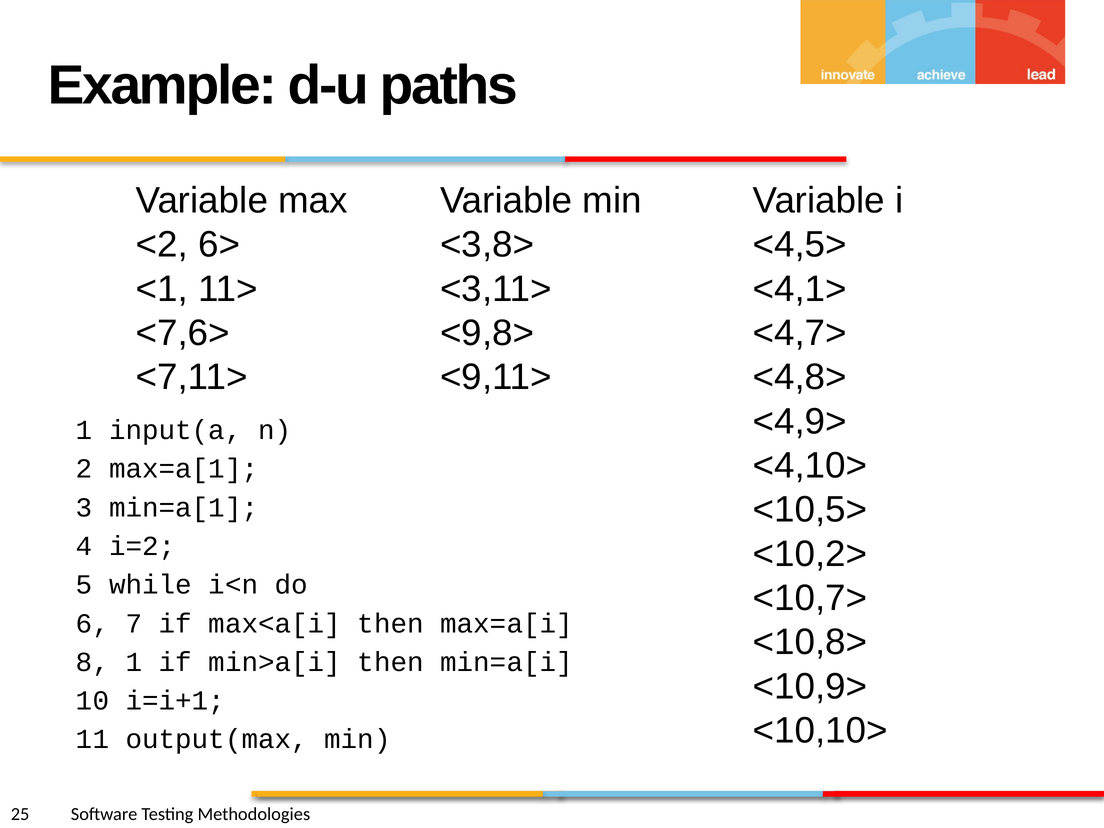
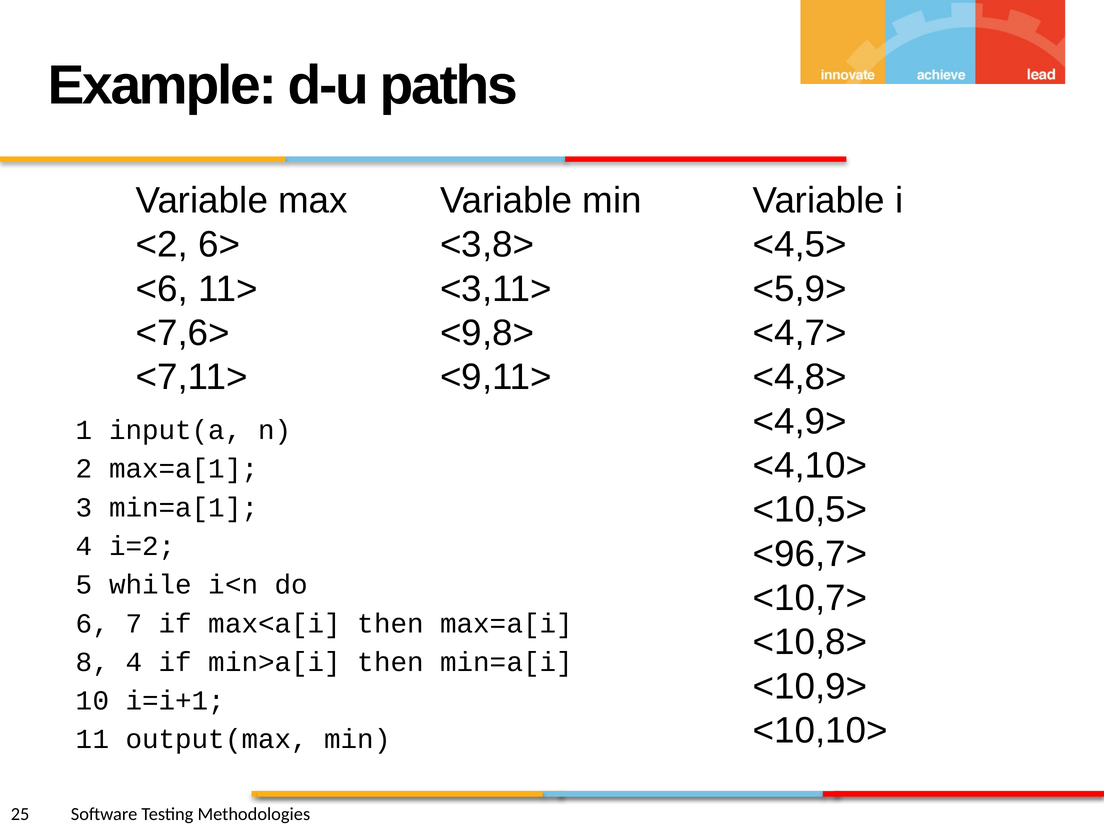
<1: <1 -> <6 (162, 289)
<4,1>: <4,1> -> <5,9> (800, 289)
<10,2>: <10,2> -> <96,7> (810, 554)
8 1: 1 -> 4 (134, 662)
